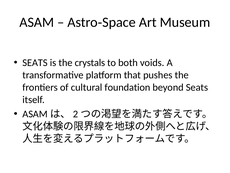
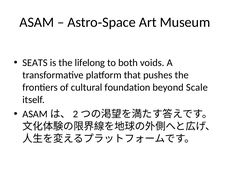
crystals: crystals -> lifelong (90, 63)
beyond Seats: Seats -> Scale (197, 87)
